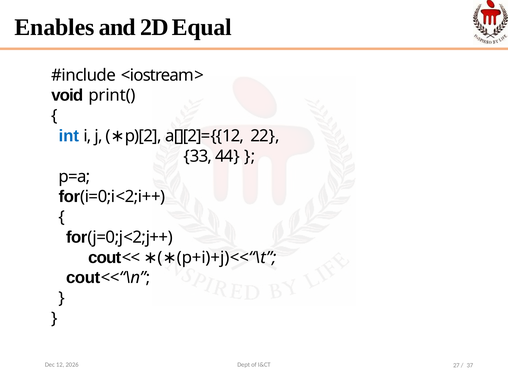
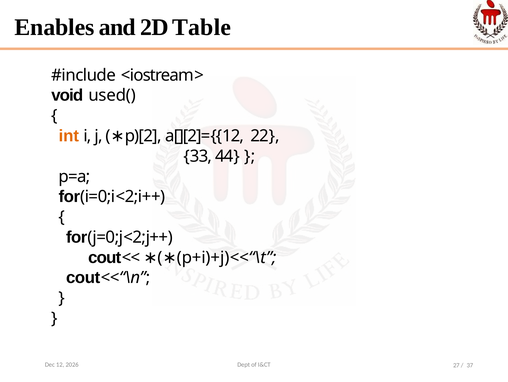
Equal: Equal -> Table (202, 27)
print(: print( -> used( (112, 95)
int colour: blue -> orange (69, 136)
